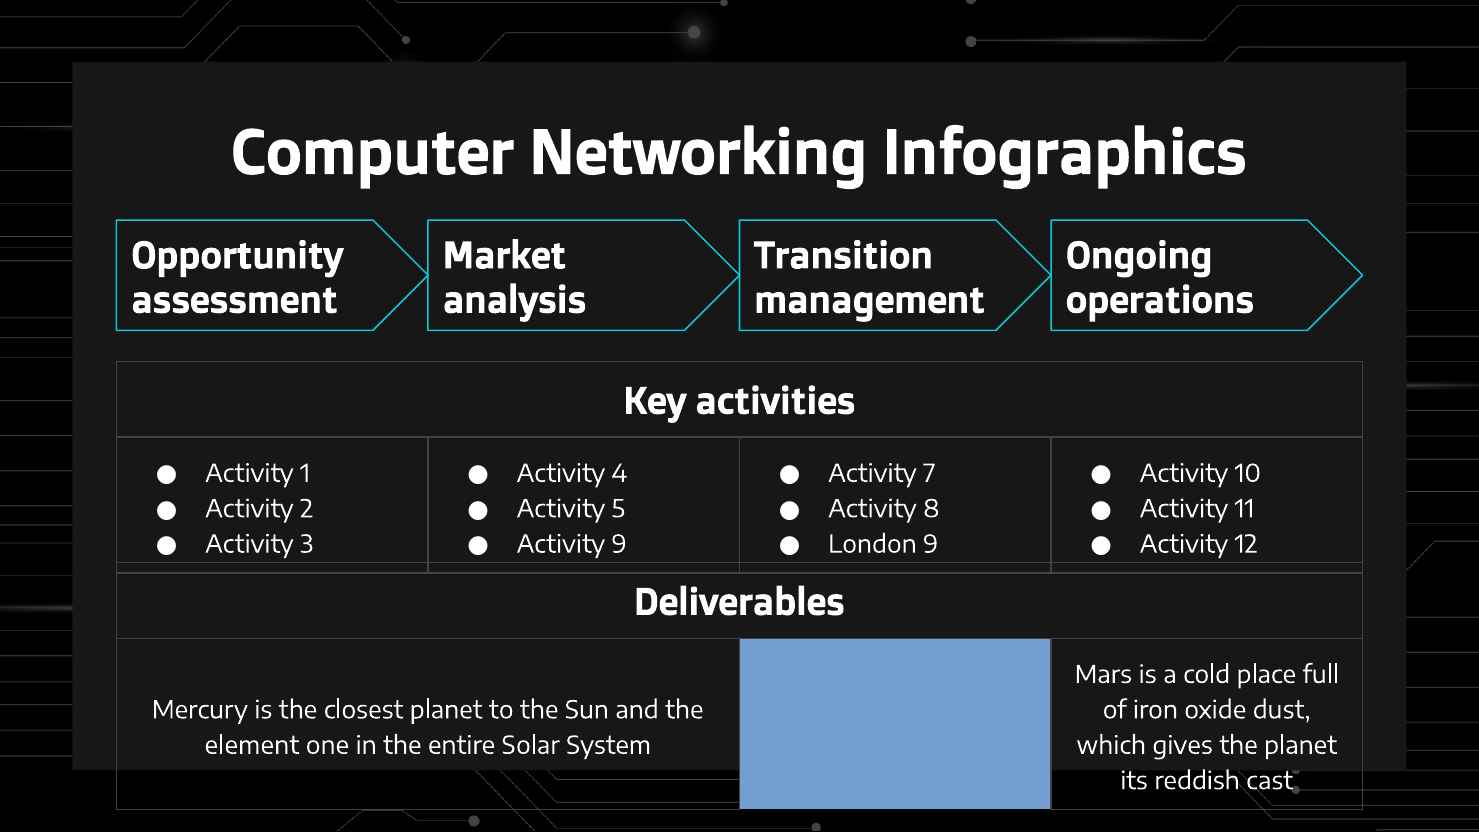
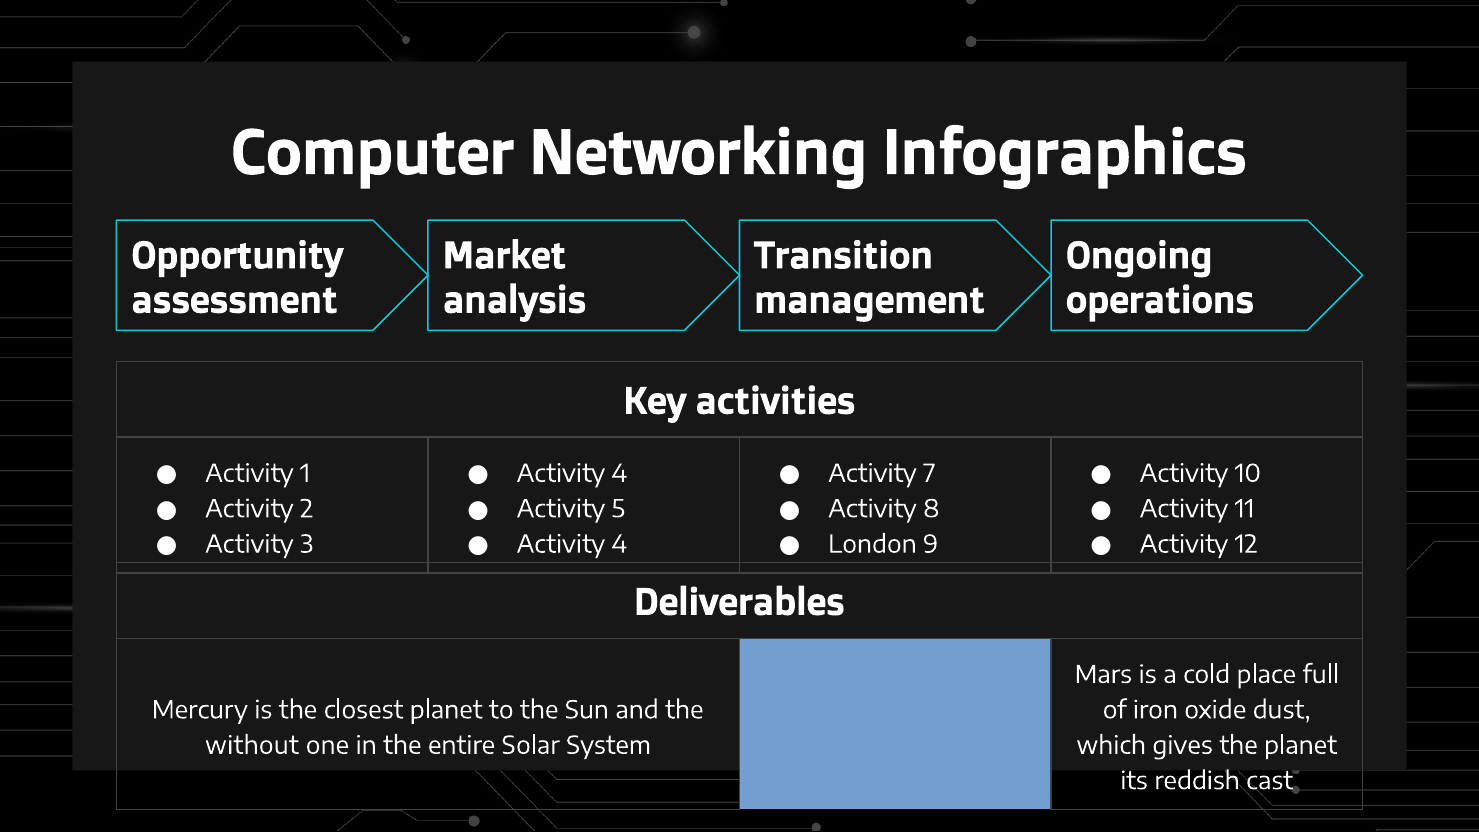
9: 9 -> 4 (619, 545)
element: element -> without (252, 746)
